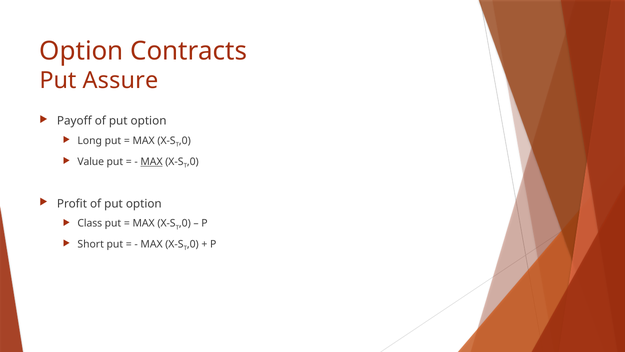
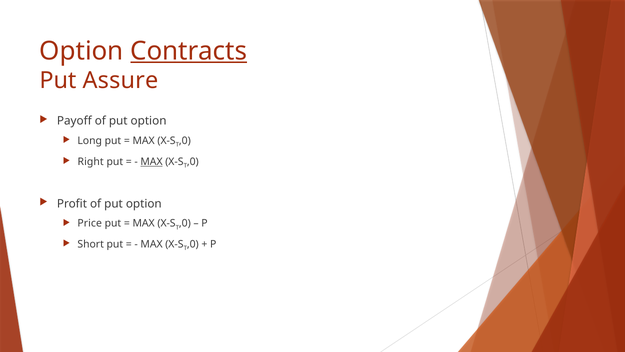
Contracts underline: none -> present (189, 51)
Value: Value -> Right (91, 161)
Class: Class -> Price (90, 223)
